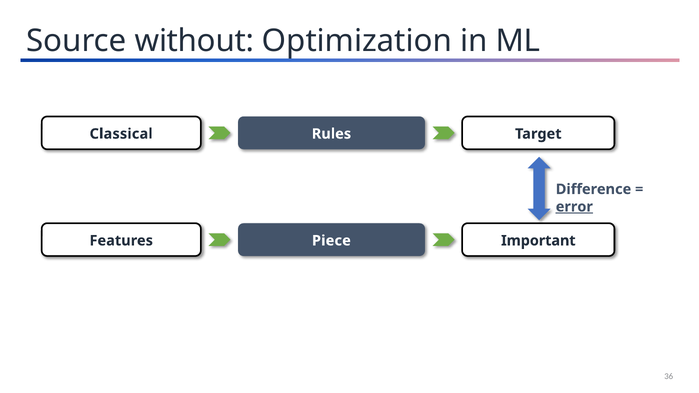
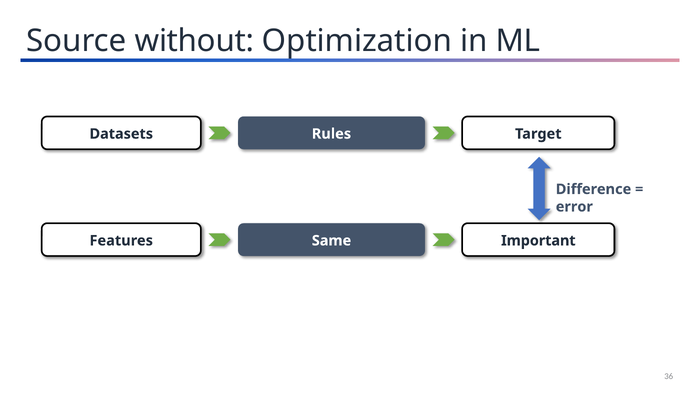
Classical: Classical -> Datasets (121, 134)
error underline: present -> none (574, 207)
Piece: Piece -> Same (332, 241)
